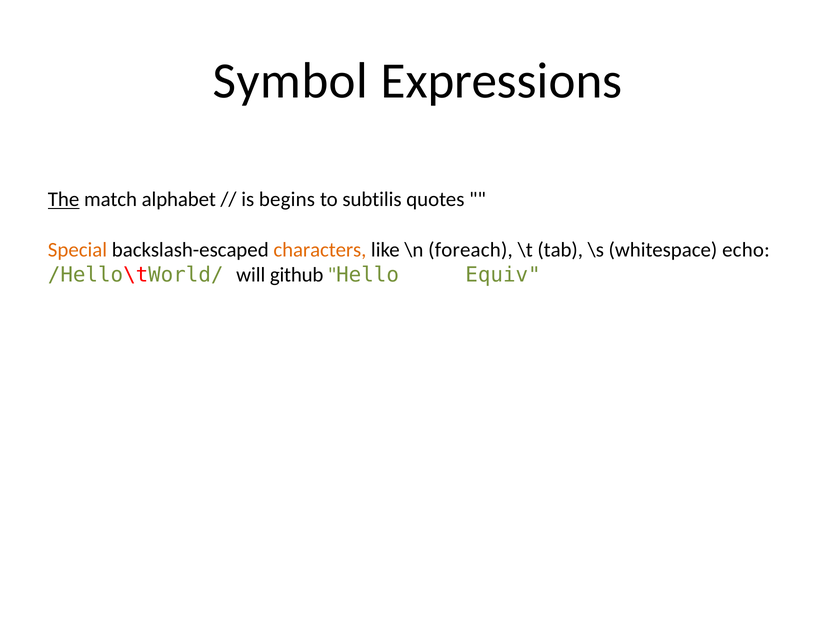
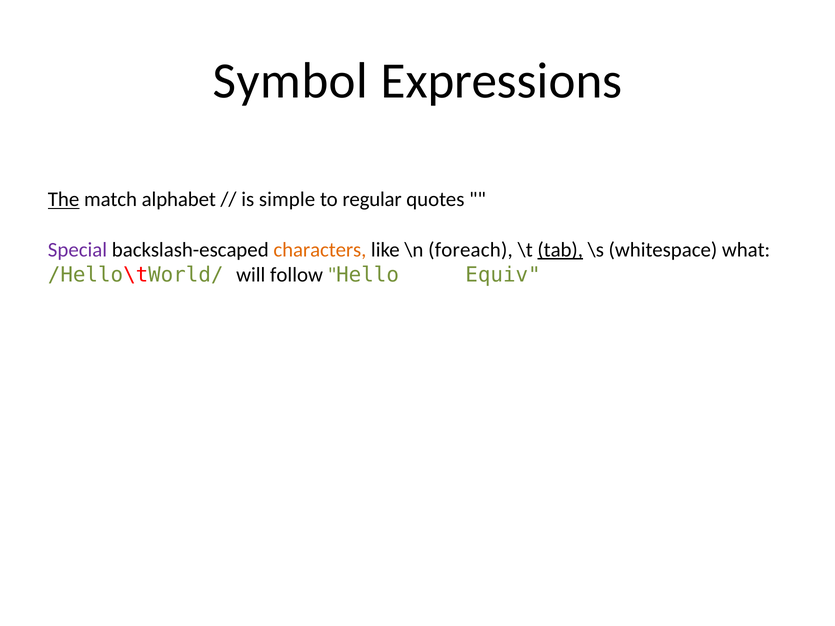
begins: begins -> simple (287, 200)
subtilis: subtilis -> regular (372, 200)
Special colour: orange -> purple (77, 250)
tab underline: none -> present (560, 250)
echo: echo -> what (746, 250)
github: github -> follow (297, 275)
